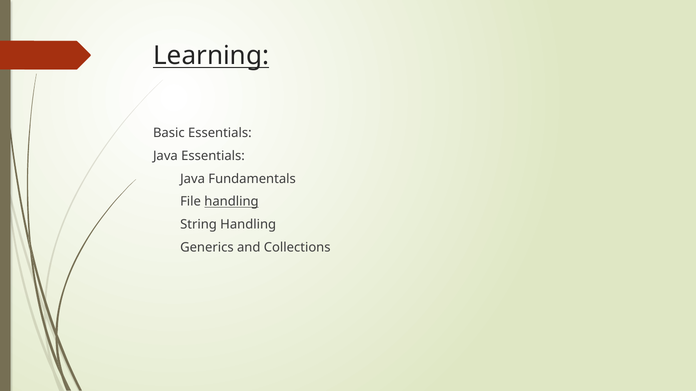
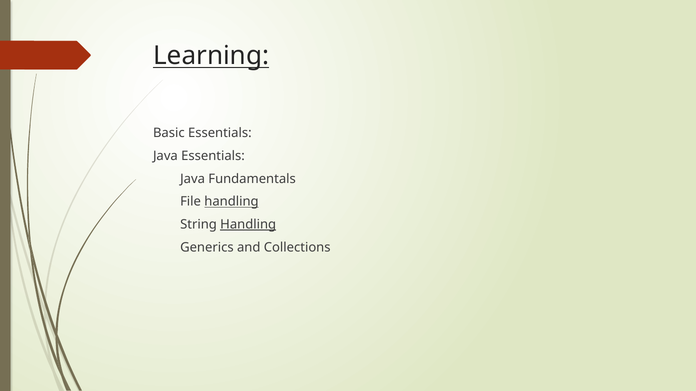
Handling underline: none -> present (248, 225)
